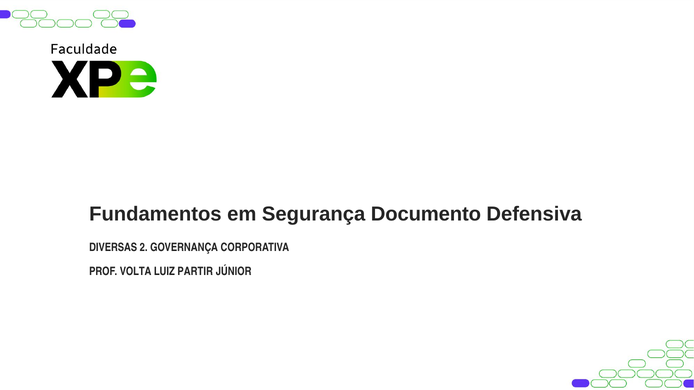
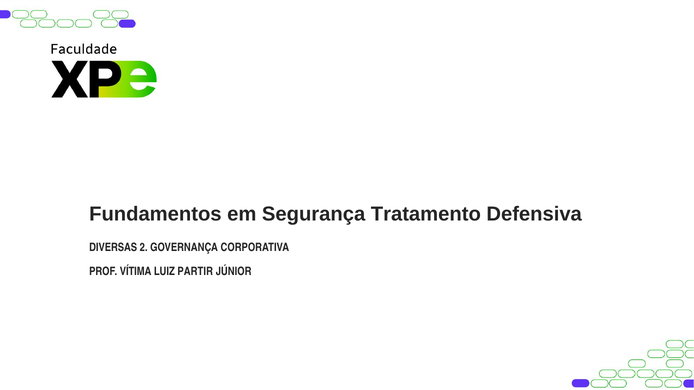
Documento: Documento -> Tratamento (426, 214)
VOLTA: VOLTA -> VÍTIMA (136, 272)
